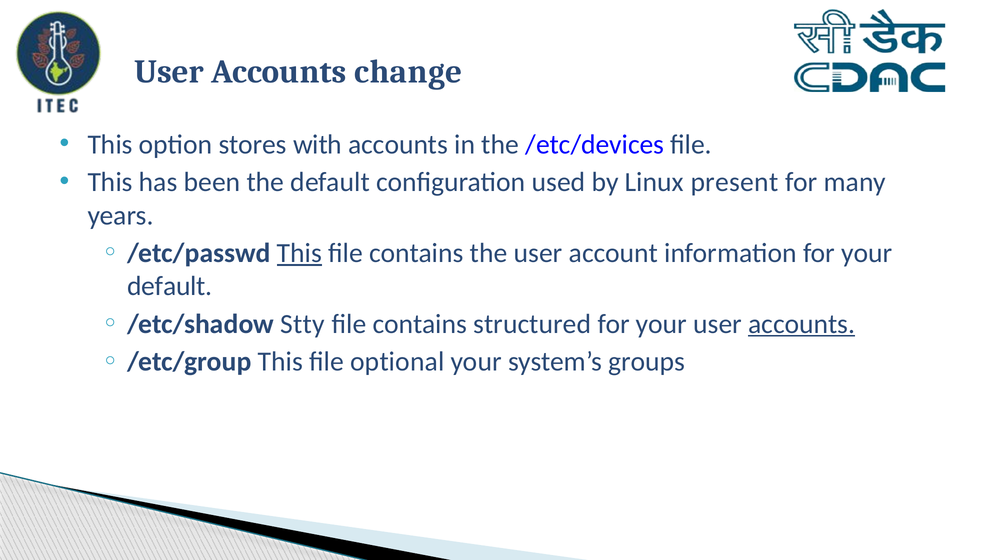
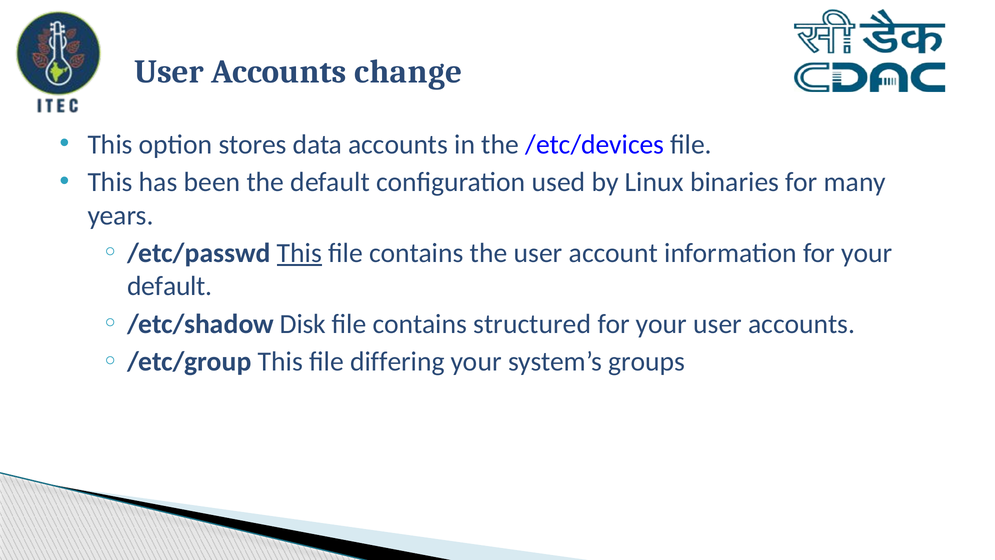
with: with -> data (318, 144)
present: present -> binaries (735, 182)
Stty: Stty -> Disk (303, 324)
accounts underline: present -> none (802, 324)
optional: optional -> differing (397, 362)
